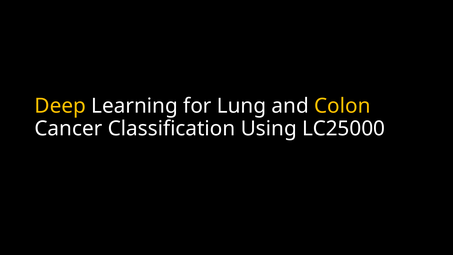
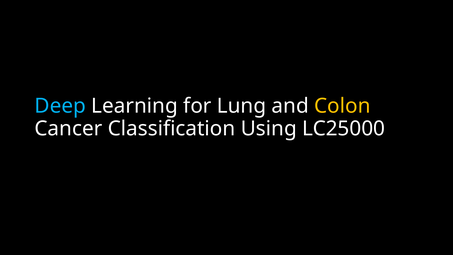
Deep colour: yellow -> light blue (60, 106)
